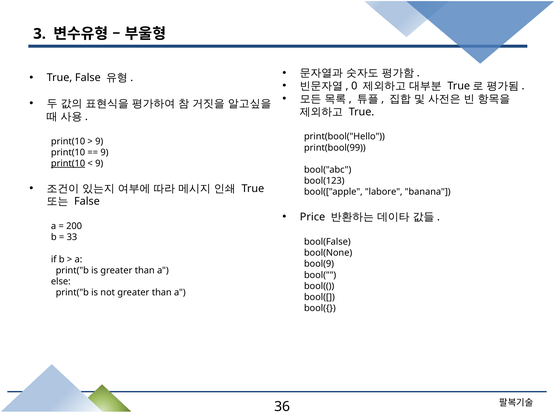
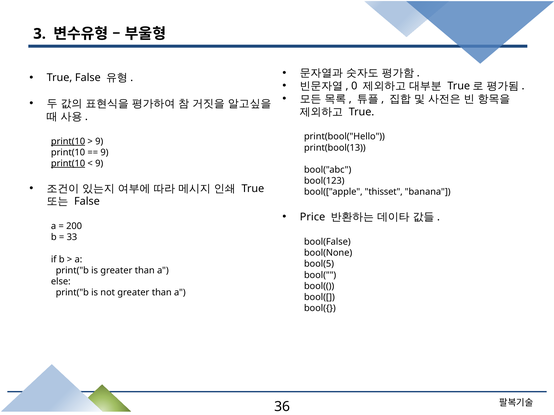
print(10 underline: none -> present (68, 141)
print(bool(99: print(bool(99 -> print(bool(13 (335, 148)
labore: labore -> thisset (384, 192)
bool(9: bool(9 -> bool(5 (319, 264)
